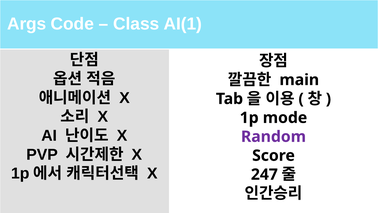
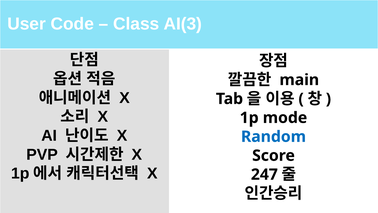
Args: Args -> User (27, 24)
AI(1: AI(1 -> AI(3 (183, 24)
Random colour: purple -> blue (273, 136)
